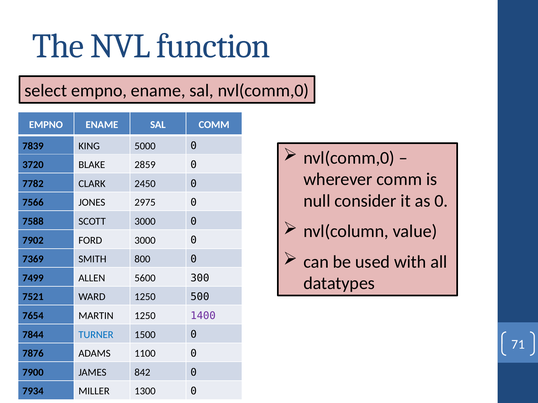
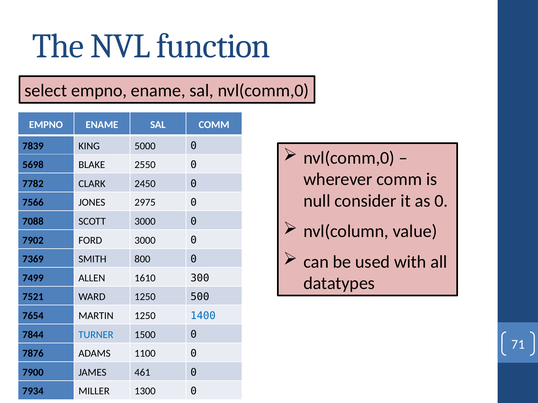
3720: 3720 -> 5698 (33, 165)
2859: 2859 -> 2550 (145, 165)
7588: 7588 -> 7088 (33, 222)
5600: 5600 -> 1610 (145, 278)
1400 colour: purple -> blue (203, 316)
842: 842 -> 461 (142, 373)
